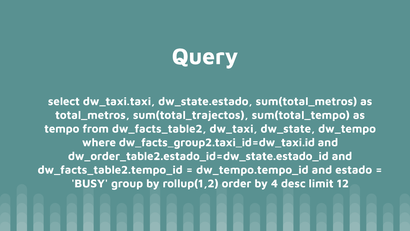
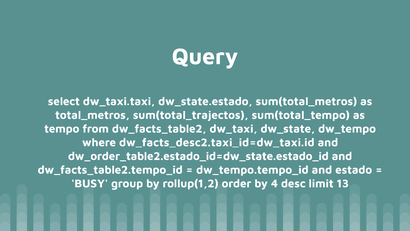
dw_facts_group2.taxi_id=dw_taxi.id: dw_facts_group2.taxi_id=dw_taxi.id -> dw_facts_desc2.taxi_id=dw_taxi.id (217, 142)
12: 12 -> 13 (343, 183)
